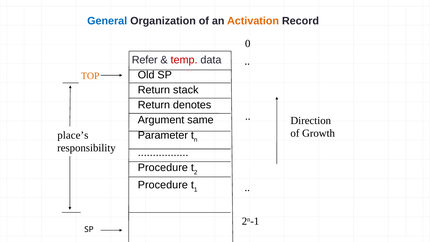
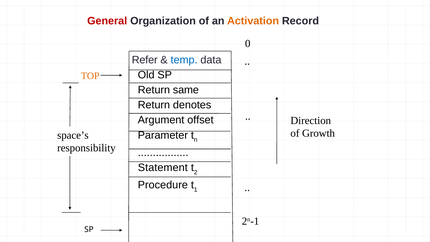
General colour: blue -> red (107, 21)
temp colour: red -> blue (184, 60)
stack: stack -> same (186, 90)
same: same -> offset (200, 120)
place’s: place’s -> space’s (73, 135)
Procedure: Procedure -> Statement (163, 167)
